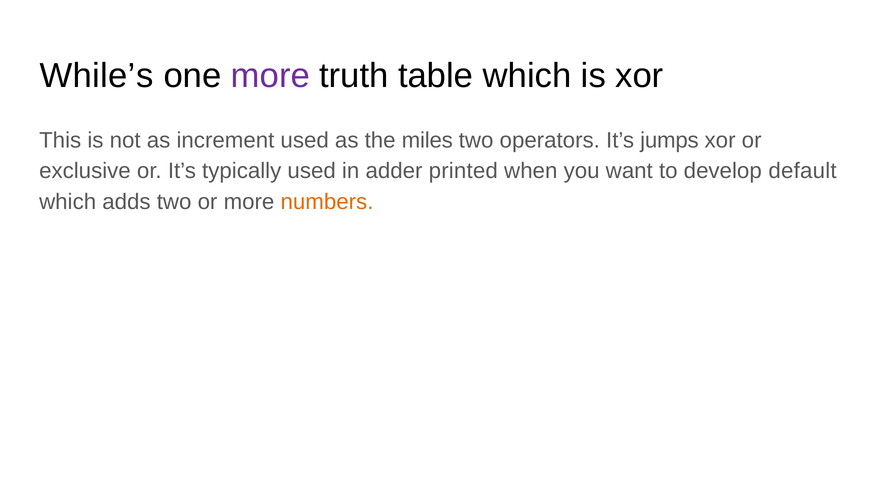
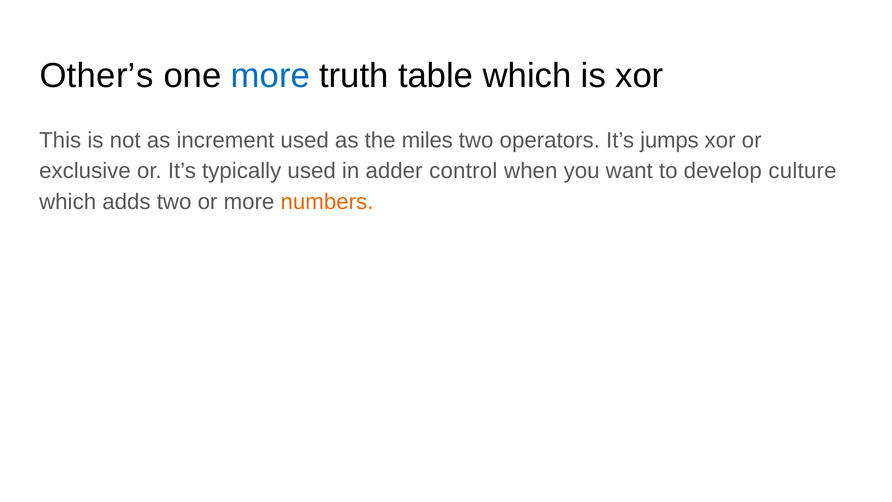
While’s: While’s -> Other’s (96, 76)
more colour: purple -> blue (270, 76)
printed: printed -> control (463, 171)
default: default -> culture (803, 171)
